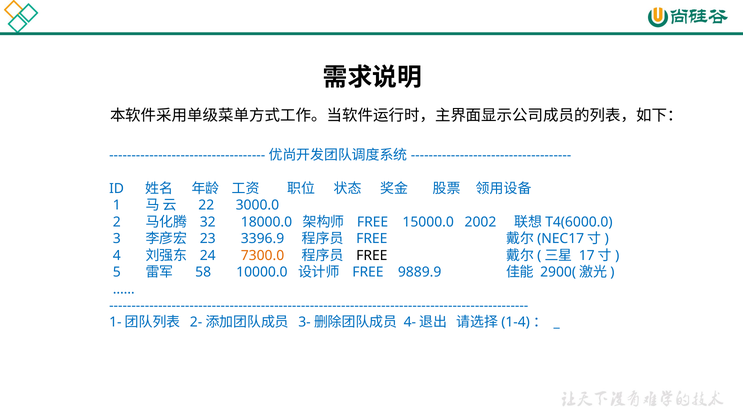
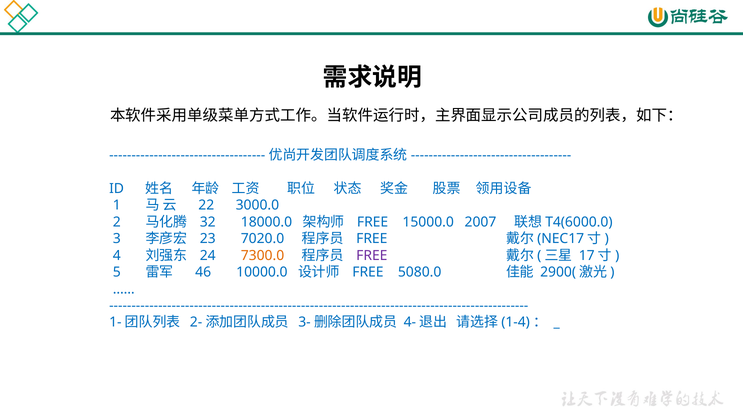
2002: 2002 -> 2007 (480, 222)
3396.9: 3396.9 -> 7020.0 (262, 239)
FREE colour: black -> purple (372, 255)
58: 58 -> 46 (203, 272)
9889.9: 9889.9 -> 5080.0 (420, 272)
